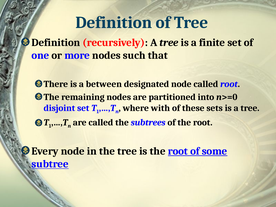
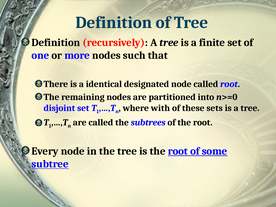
between: between -> identical (104, 84)
